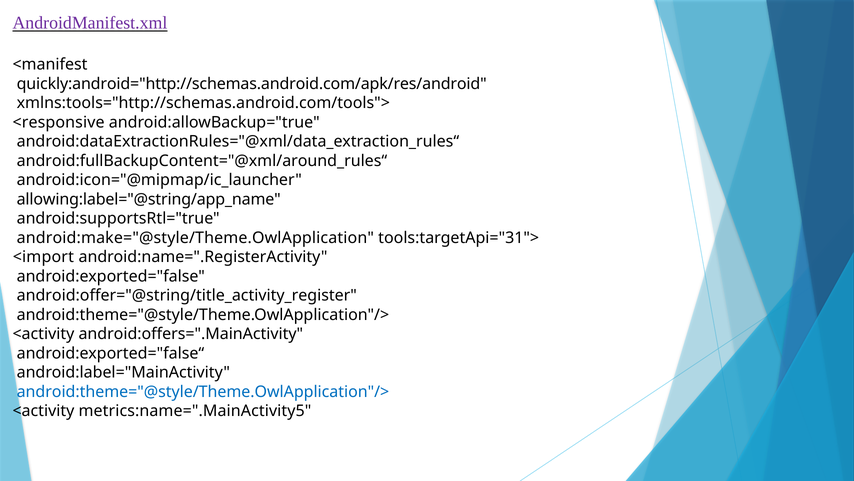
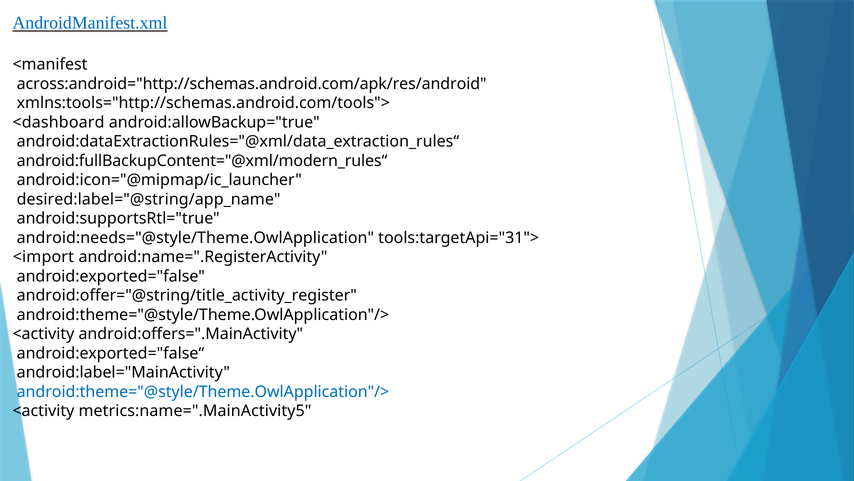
AndroidManifest.xml colour: purple -> blue (90, 23)
quickly:android="http://schemas.android.com/apk/res/android: quickly:android="http://schemas.android.com/apk/res/android -> across:android="http://schemas.android.com/apk/res/android (252, 84)
<responsive: <responsive -> <dashboard (59, 122)
android:fullBackupContent="@xml/around_rules“: android:fullBackupContent="@xml/around_rules“ -> android:fullBackupContent="@xml/modern_rules“ (202, 161)
allowing:label="@string/app_name: allowing:label="@string/app_name -> desired:label="@string/app_name (149, 199)
android:make="@style/Theme.OwlApplication: android:make="@style/Theme.OwlApplication -> android:needs="@style/Theme.OwlApplication (195, 238)
